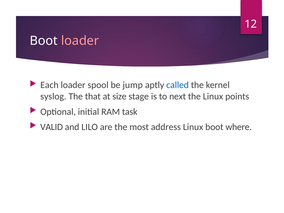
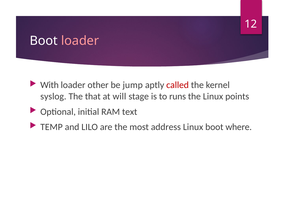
Each: Each -> With (50, 85)
spool: spool -> other (98, 85)
called colour: blue -> red (178, 85)
size: size -> will (119, 96)
next: next -> runs (178, 96)
task: task -> text (130, 112)
VALID: VALID -> TEMP (51, 127)
